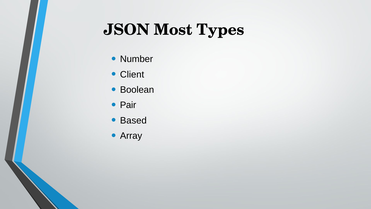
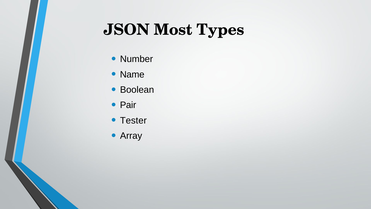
Client: Client -> Name (132, 74)
Based: Based -> Tester (133, 120)
